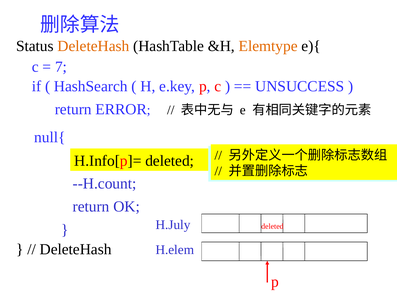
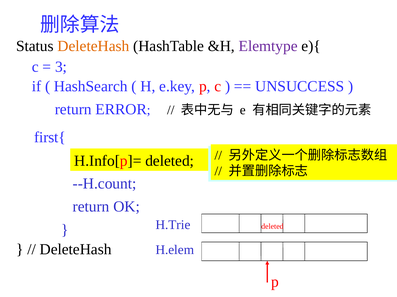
Elemtype colour: orange -> purple (268, 46)
7: 7 -> 3 (61, 67)
null{: null{ -> first{ (50, 138)
H.July: H.July -> H.Trie (173, 225)
